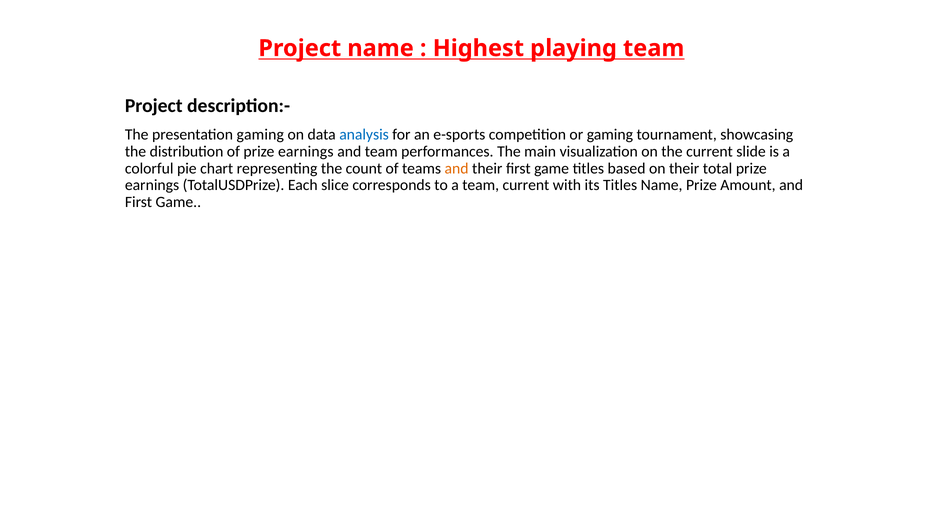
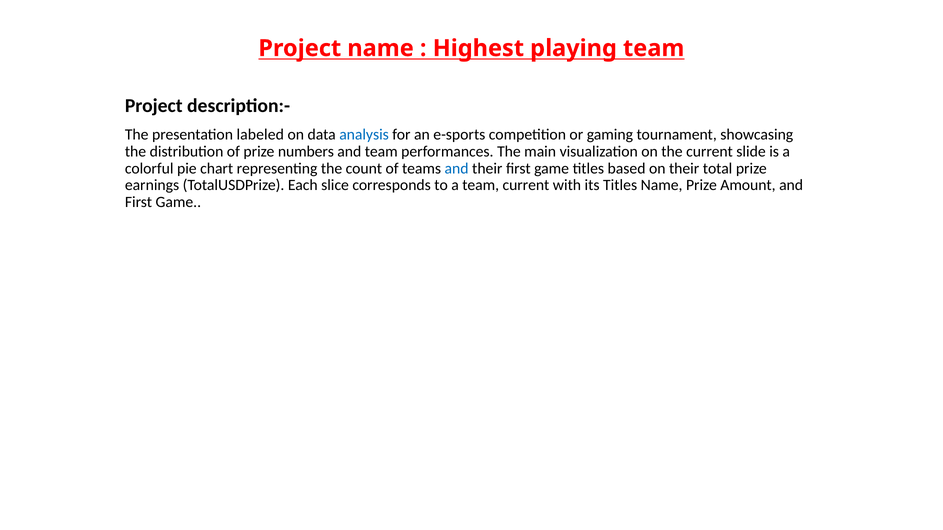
presentation gaming: gaming -> labeled (260, 135)
of prize earnings: earnings -> numbers (306, 152)
and colour: orange -> blue (457, 168)
